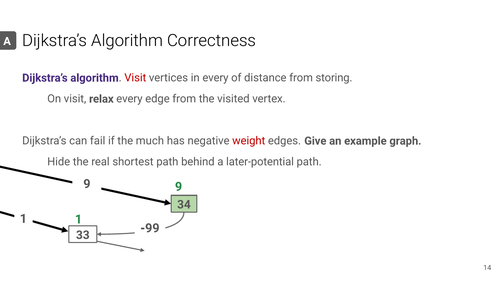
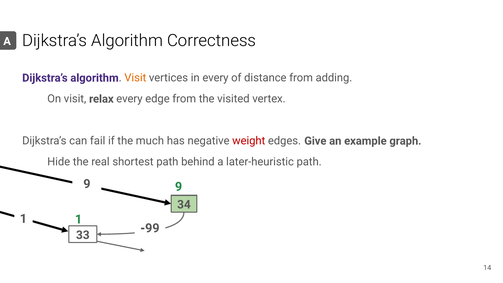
Visit colour: red -> orange (135, 78)
storing: storing -> adding (334, 78)
later-potential: later-potential -> later-heuristic (260, 162)
